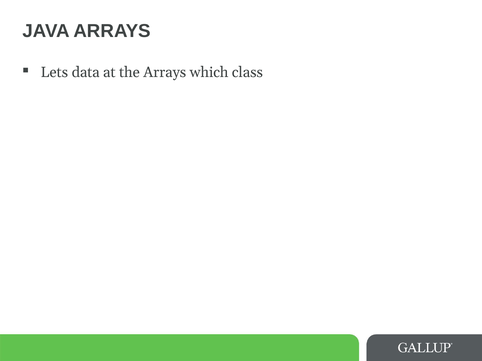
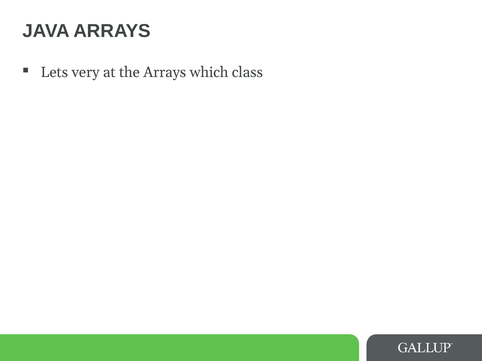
data: data -> very (86, 73)
